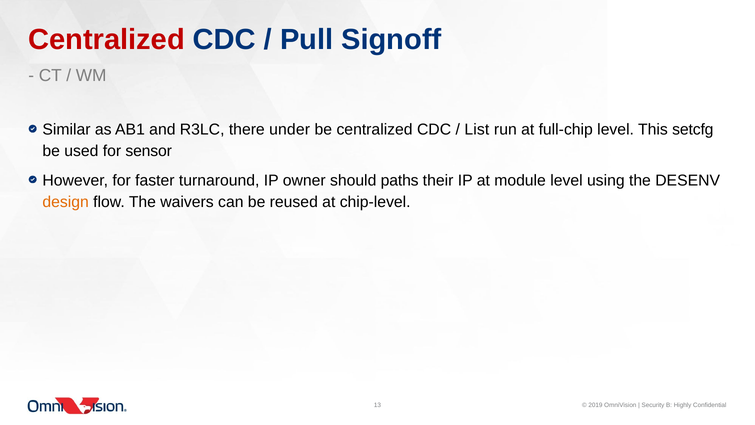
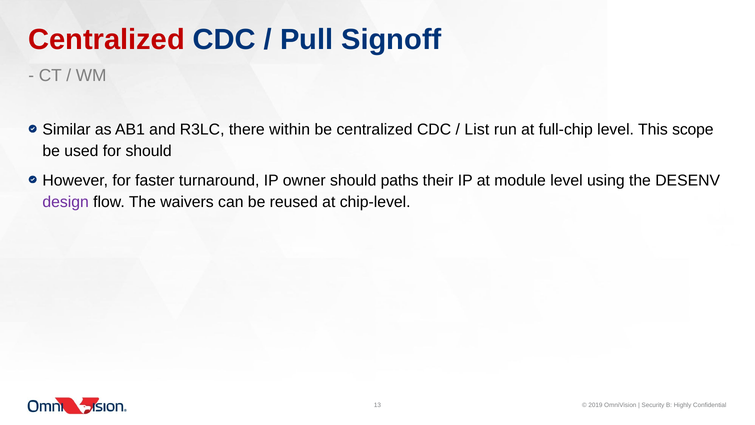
under: under -> within (290, 129)
setcfg: setcfg -> scope (693, 129)
for sensor: sensor -> should (149, 151)
design colour: orange -> purple (66, 202)
